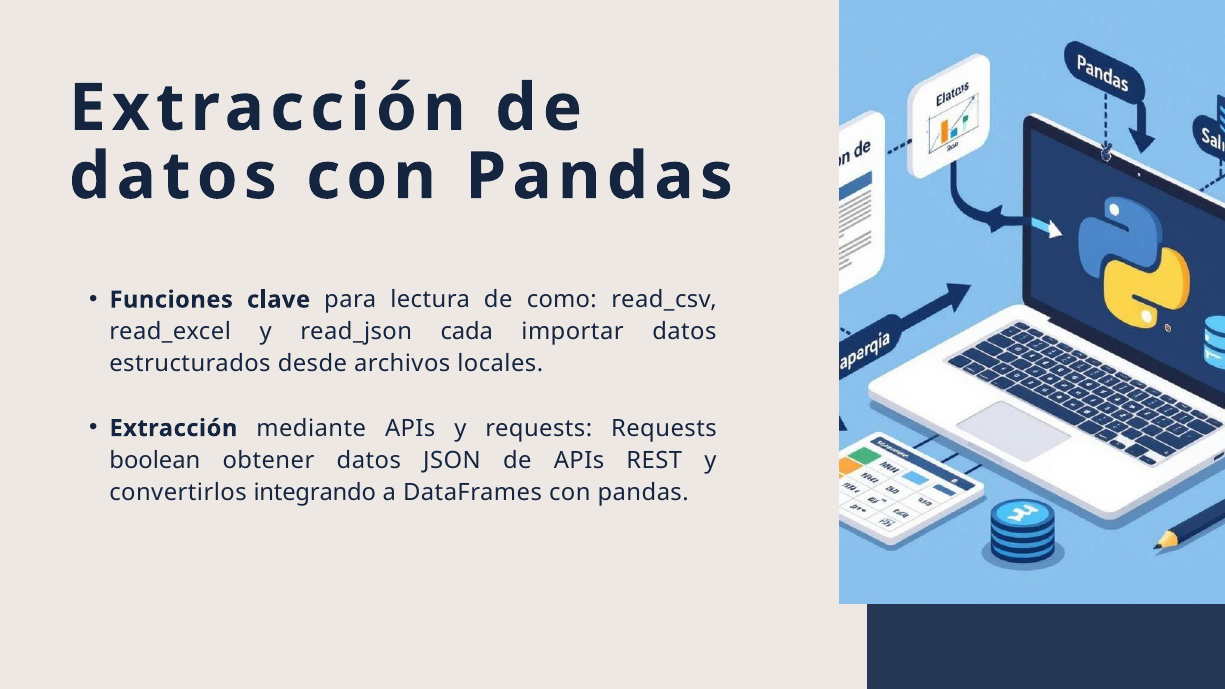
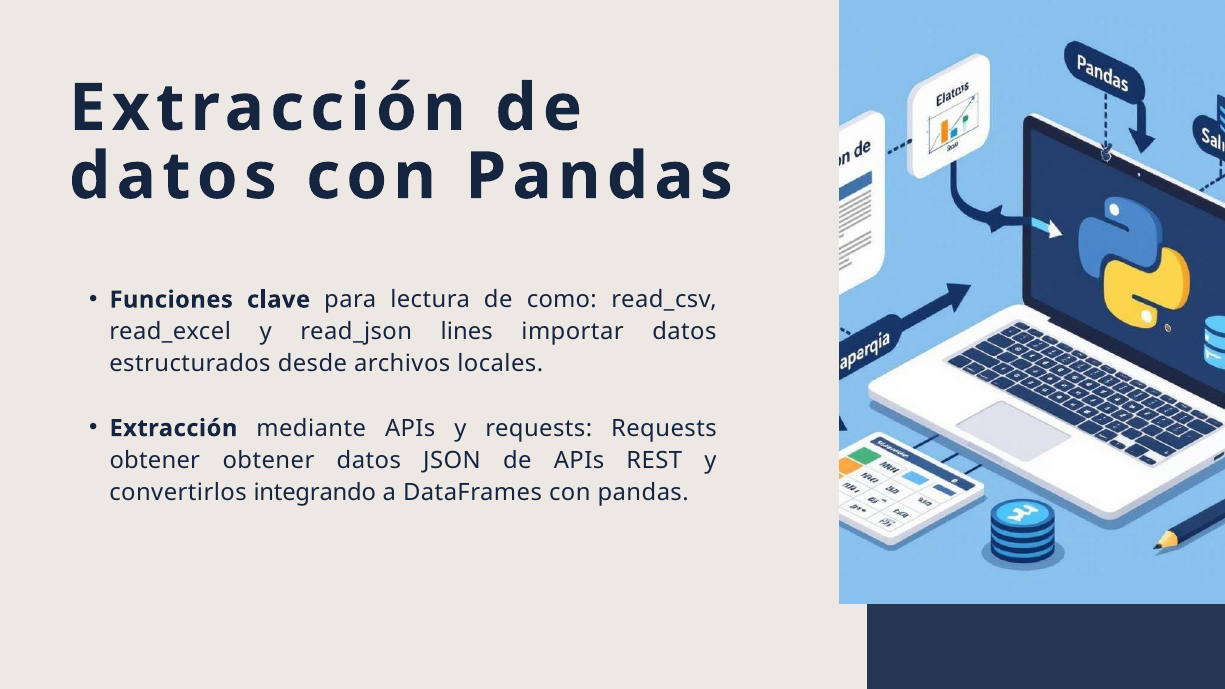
cada: cada -> lines (467, 332)
boolean: boolean -> obtener (155, 460)
